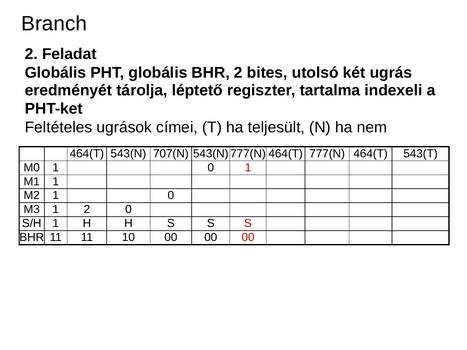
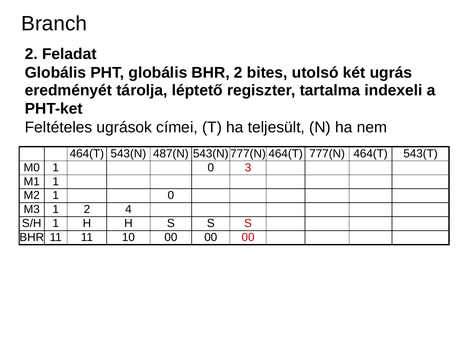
707(N: 707(N -> 487(N (171, 154)
0 1: 1 -> 3 (248, 168)
2 0: 0 -> 4 (128, 210)
